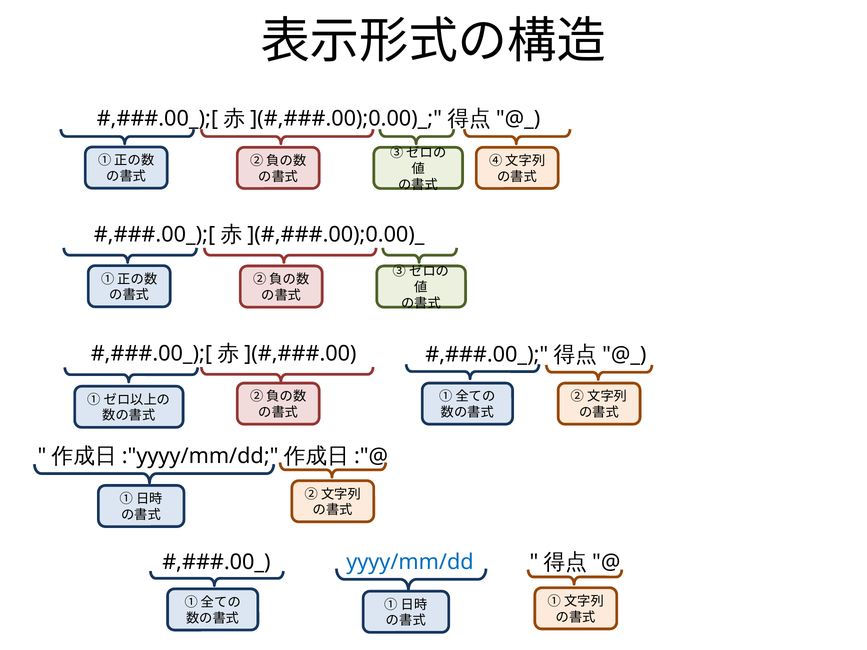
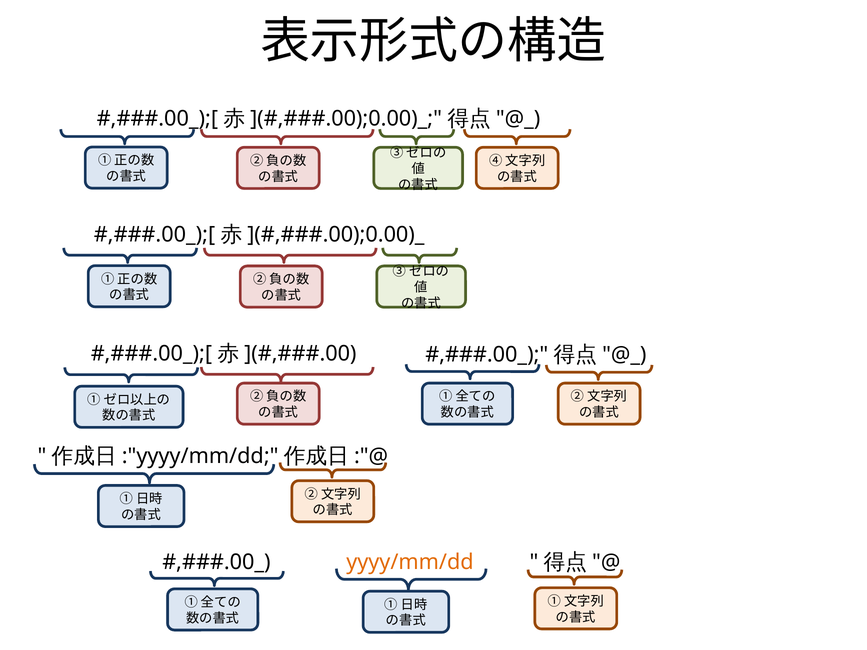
yyyy/mm/dd colour: blue -> orange (410, 562)
